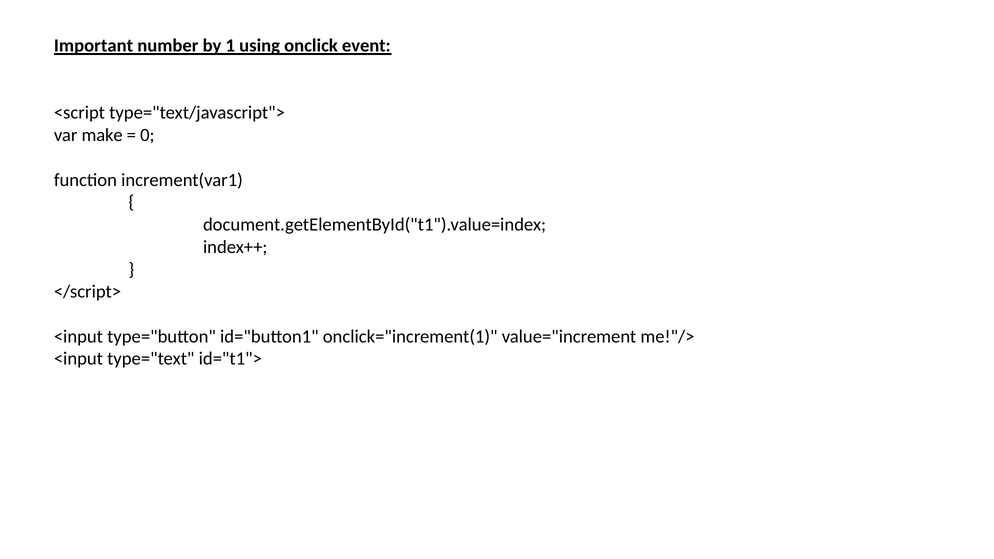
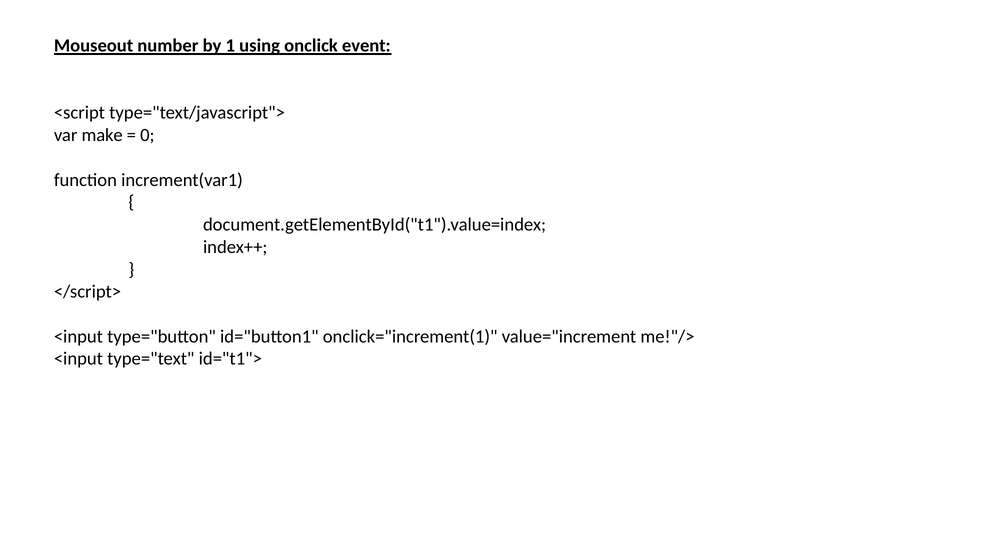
Important: Important -> Mouseout (94, 46)
